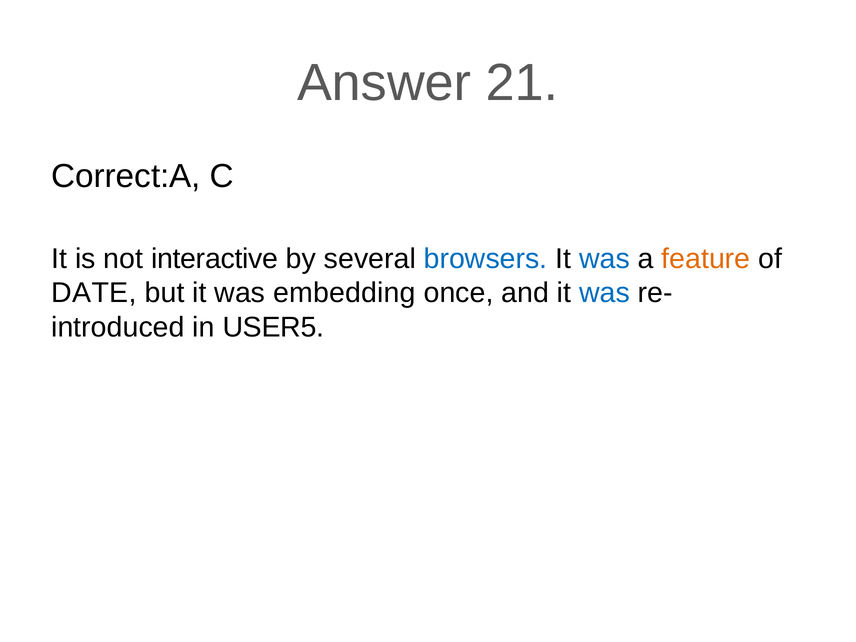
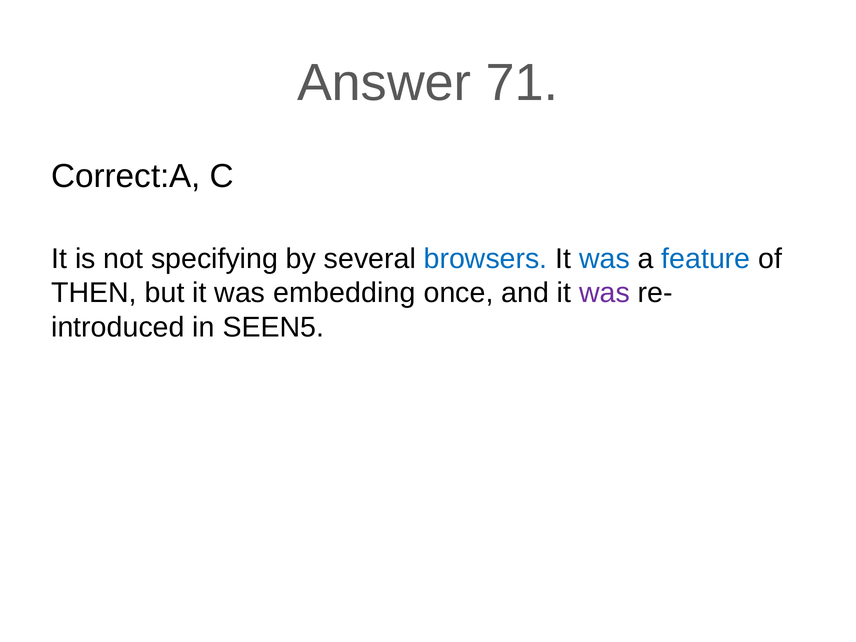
21: 21 -> 71 (522, 83)
interactive: interactive -> specifying (215, 259)
feature colour: orange -> blue (706, 259)
DATE: DATE -> THEN (94, 293)
was colour: blue -> purple (604, 293)
USER5: USER5 -> SEEN5 (273, 327)
